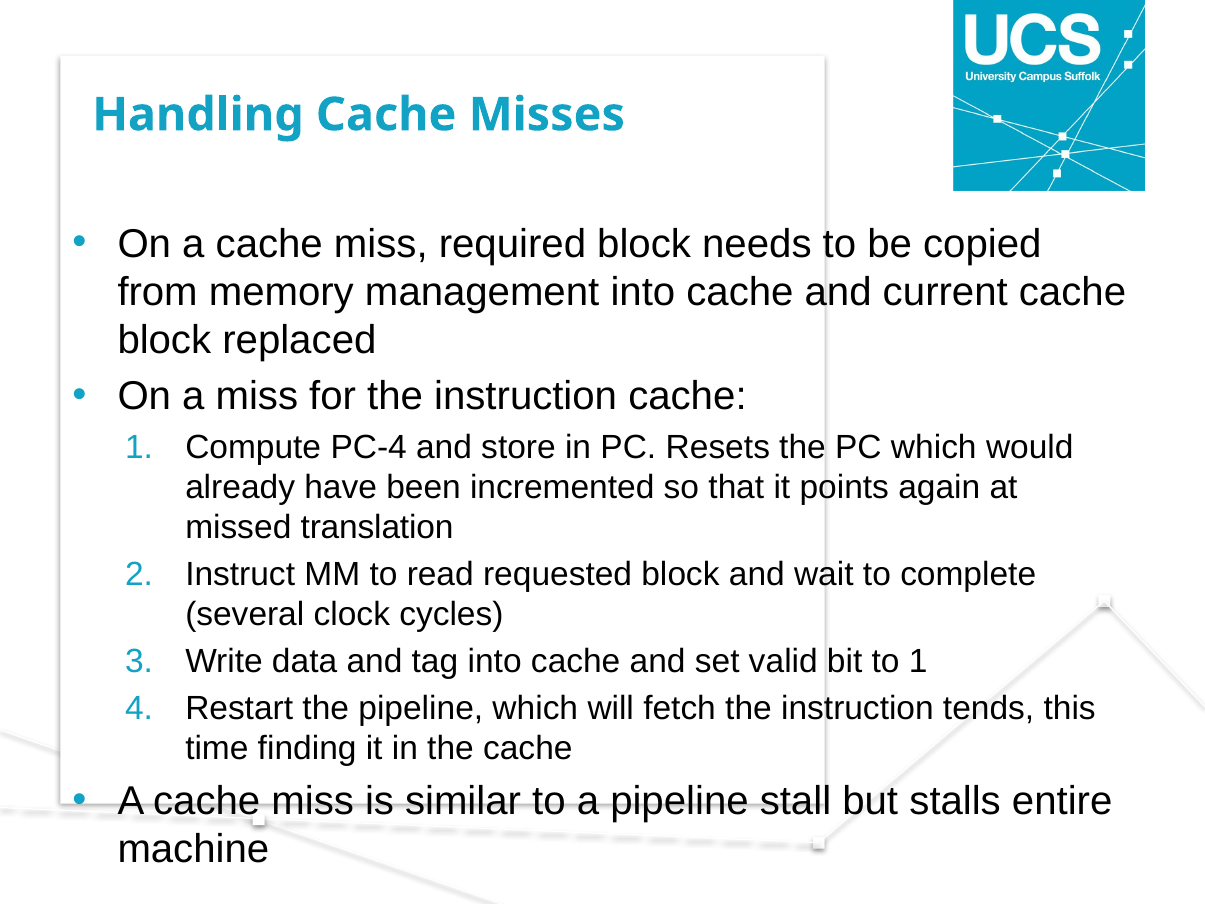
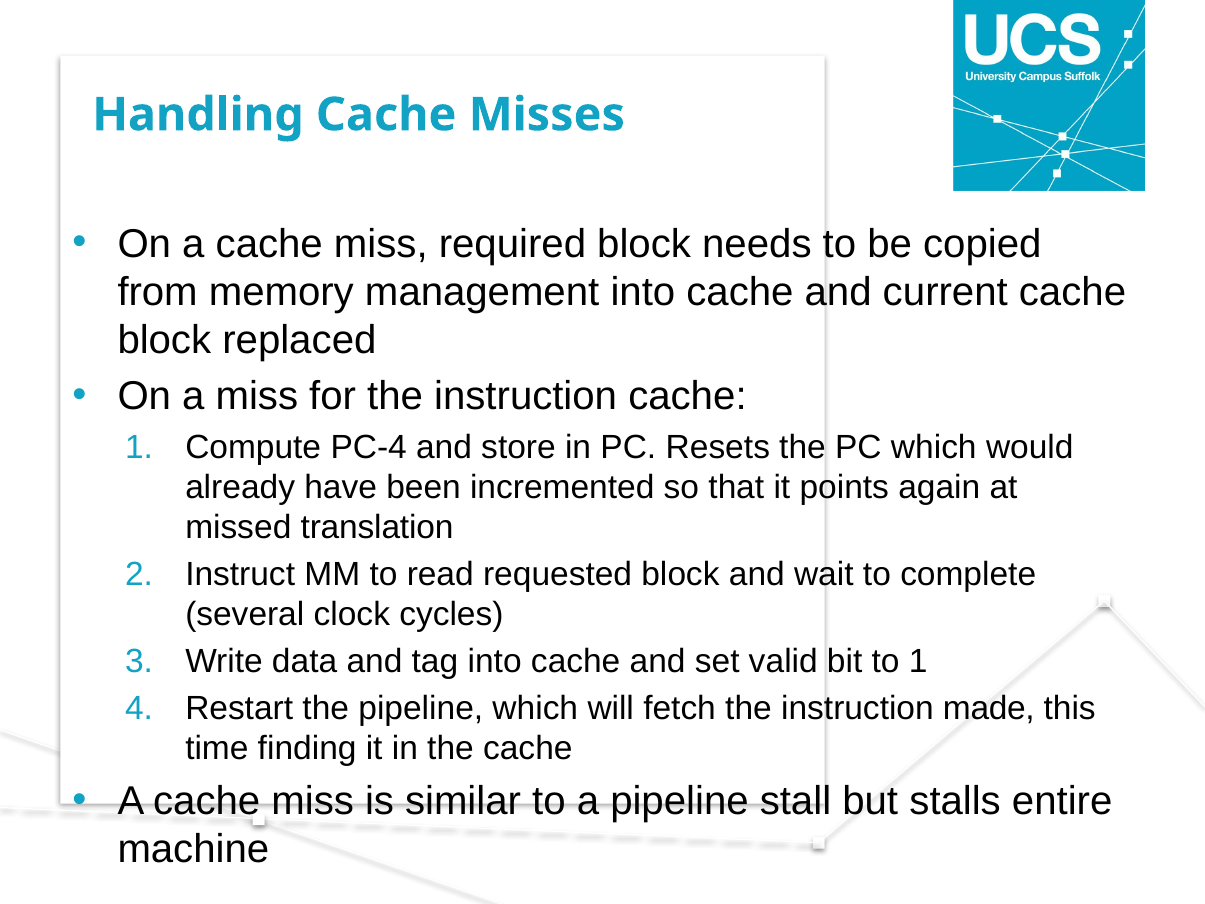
tends: tends -> made (989, 708)
